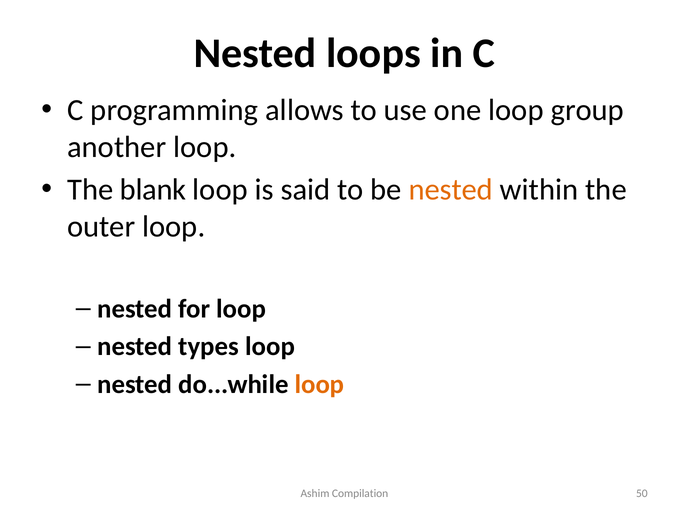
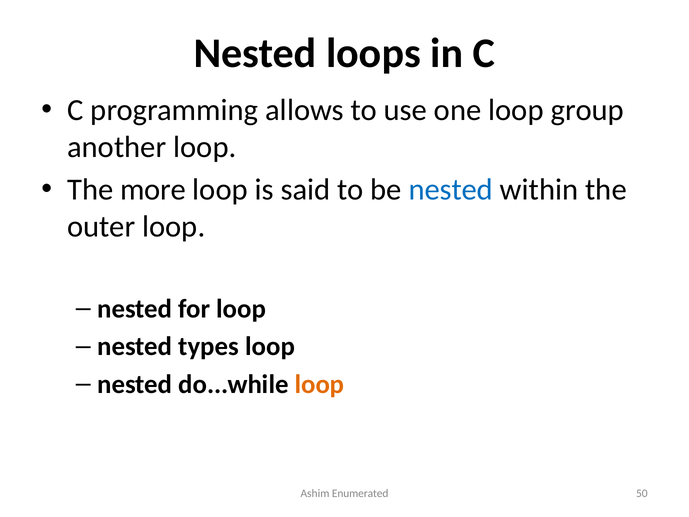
blank: blank -> more (153, 190)
nested colour: orange -> blue (451, 190)
Compilation: Compilation -> Enumerated (360, 493)
